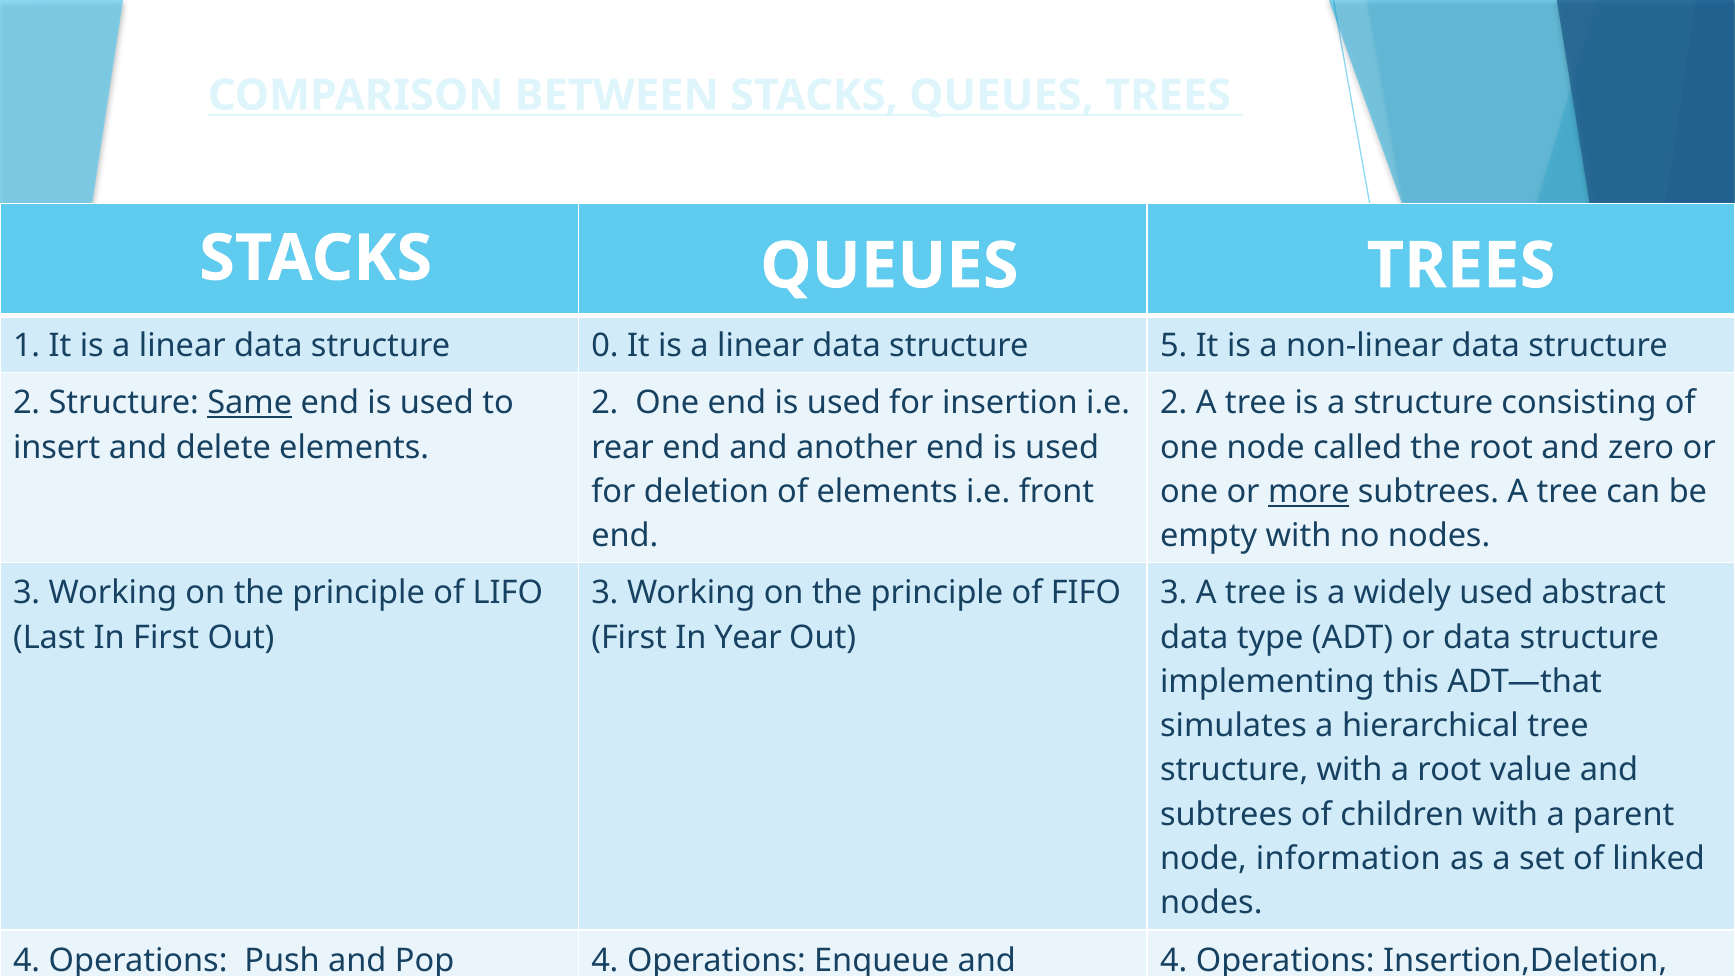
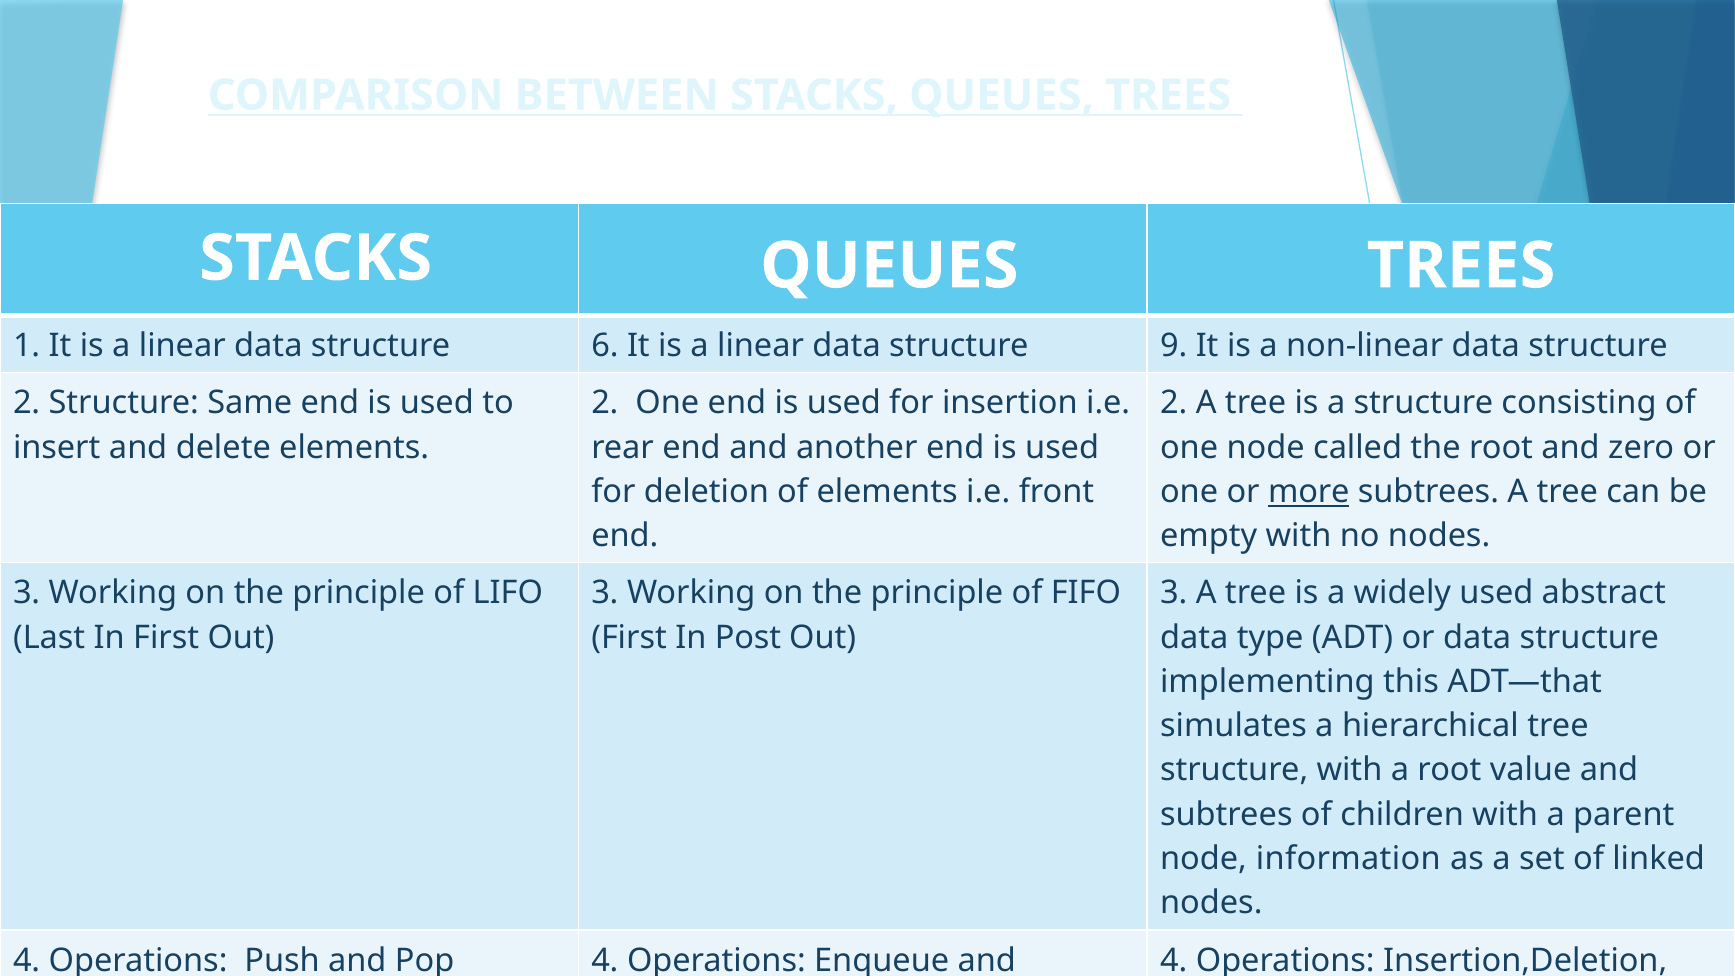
0: 0 -> 6 (605, 346)
5: 5 -> 9 (1174, 346)
Same underline: present -> none (250, 403)
In Year: Year -> Post (748, 637)
